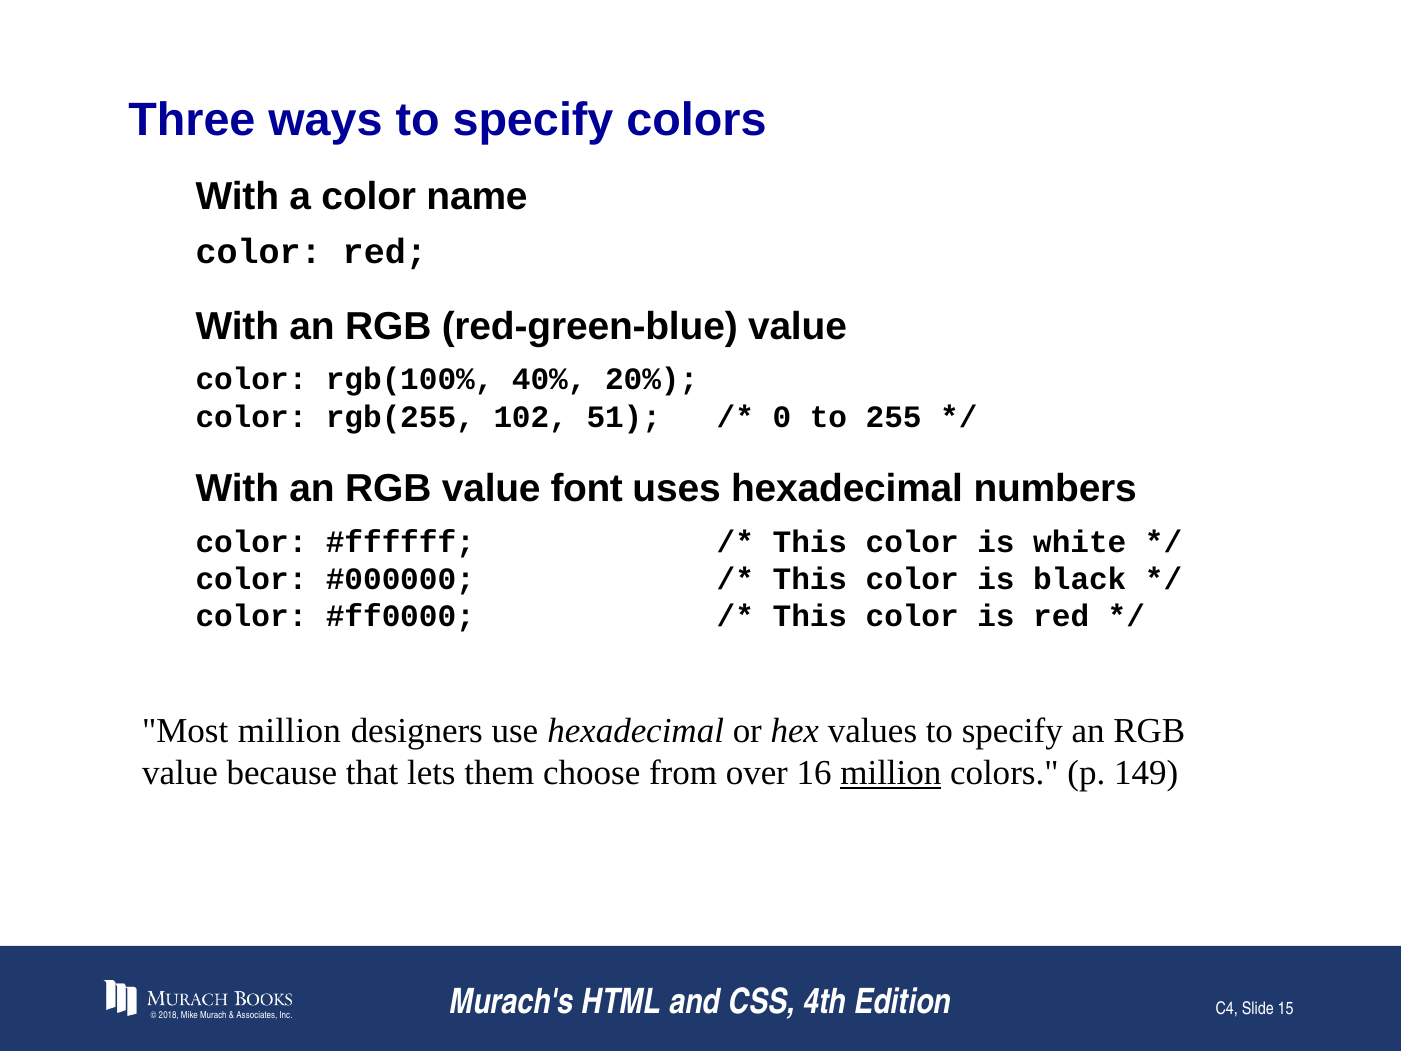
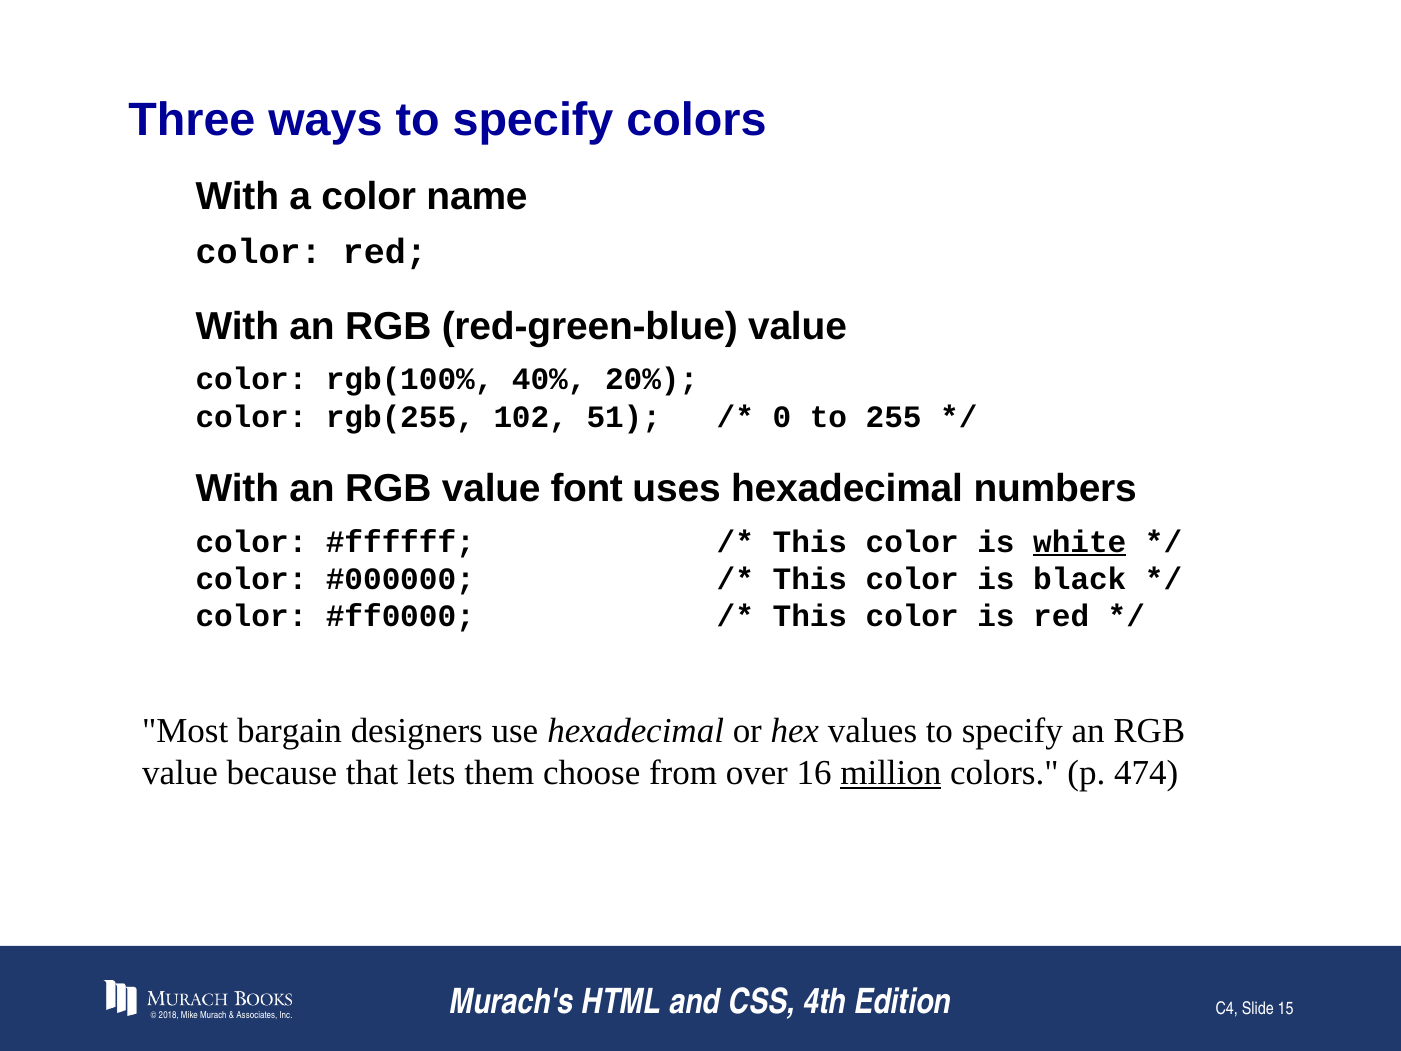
white underline: none -> present (1080, 542)
Most million: million -> bargain (290, 731)
149: 149 -> 474 (1146, 773)
